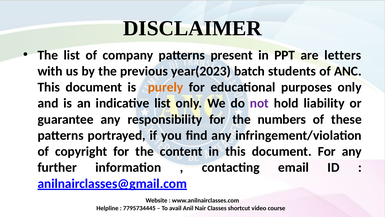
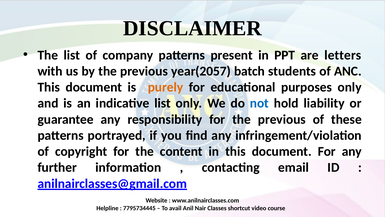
year(2023: year(2023 -> year(2057 (201, 71)
not colour: purple -> blue (259, 103)
for the numbers: numbers -> previous (282, 119)
